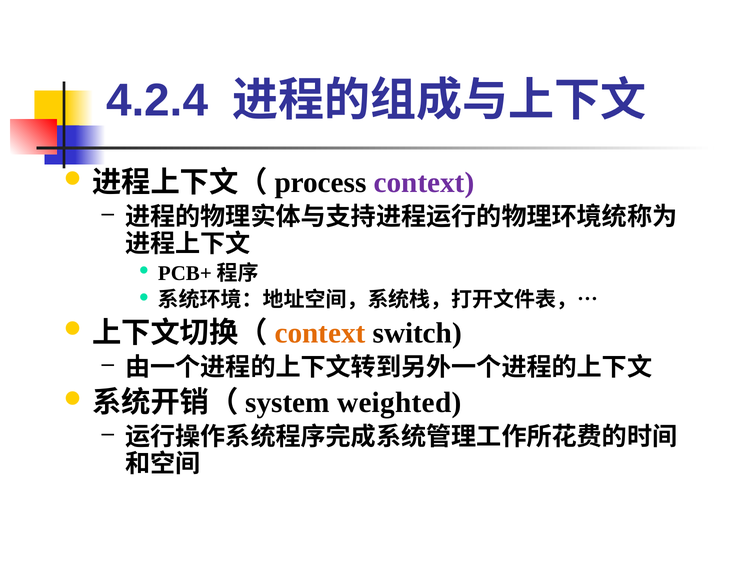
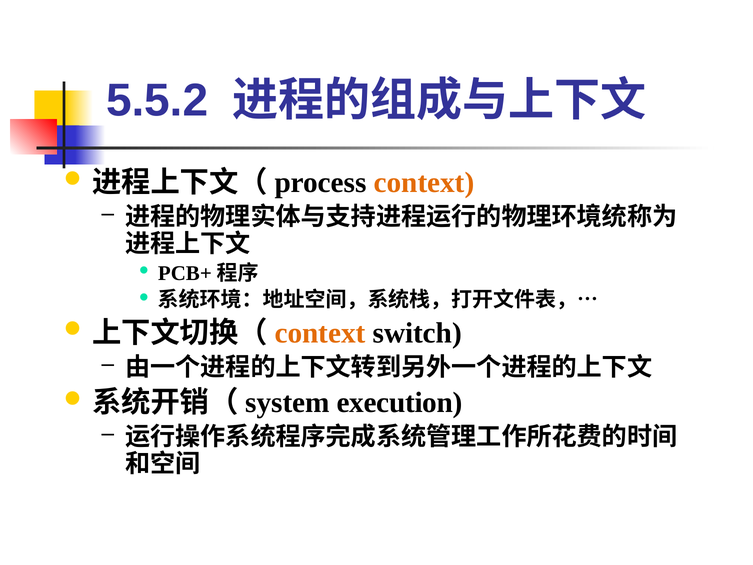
4.2.4: 4.2.4 -> 5.5.2 (157, 100)
context colour: purple -> orange (424, 182)
weighted: weighted -> execution (400, 402)
